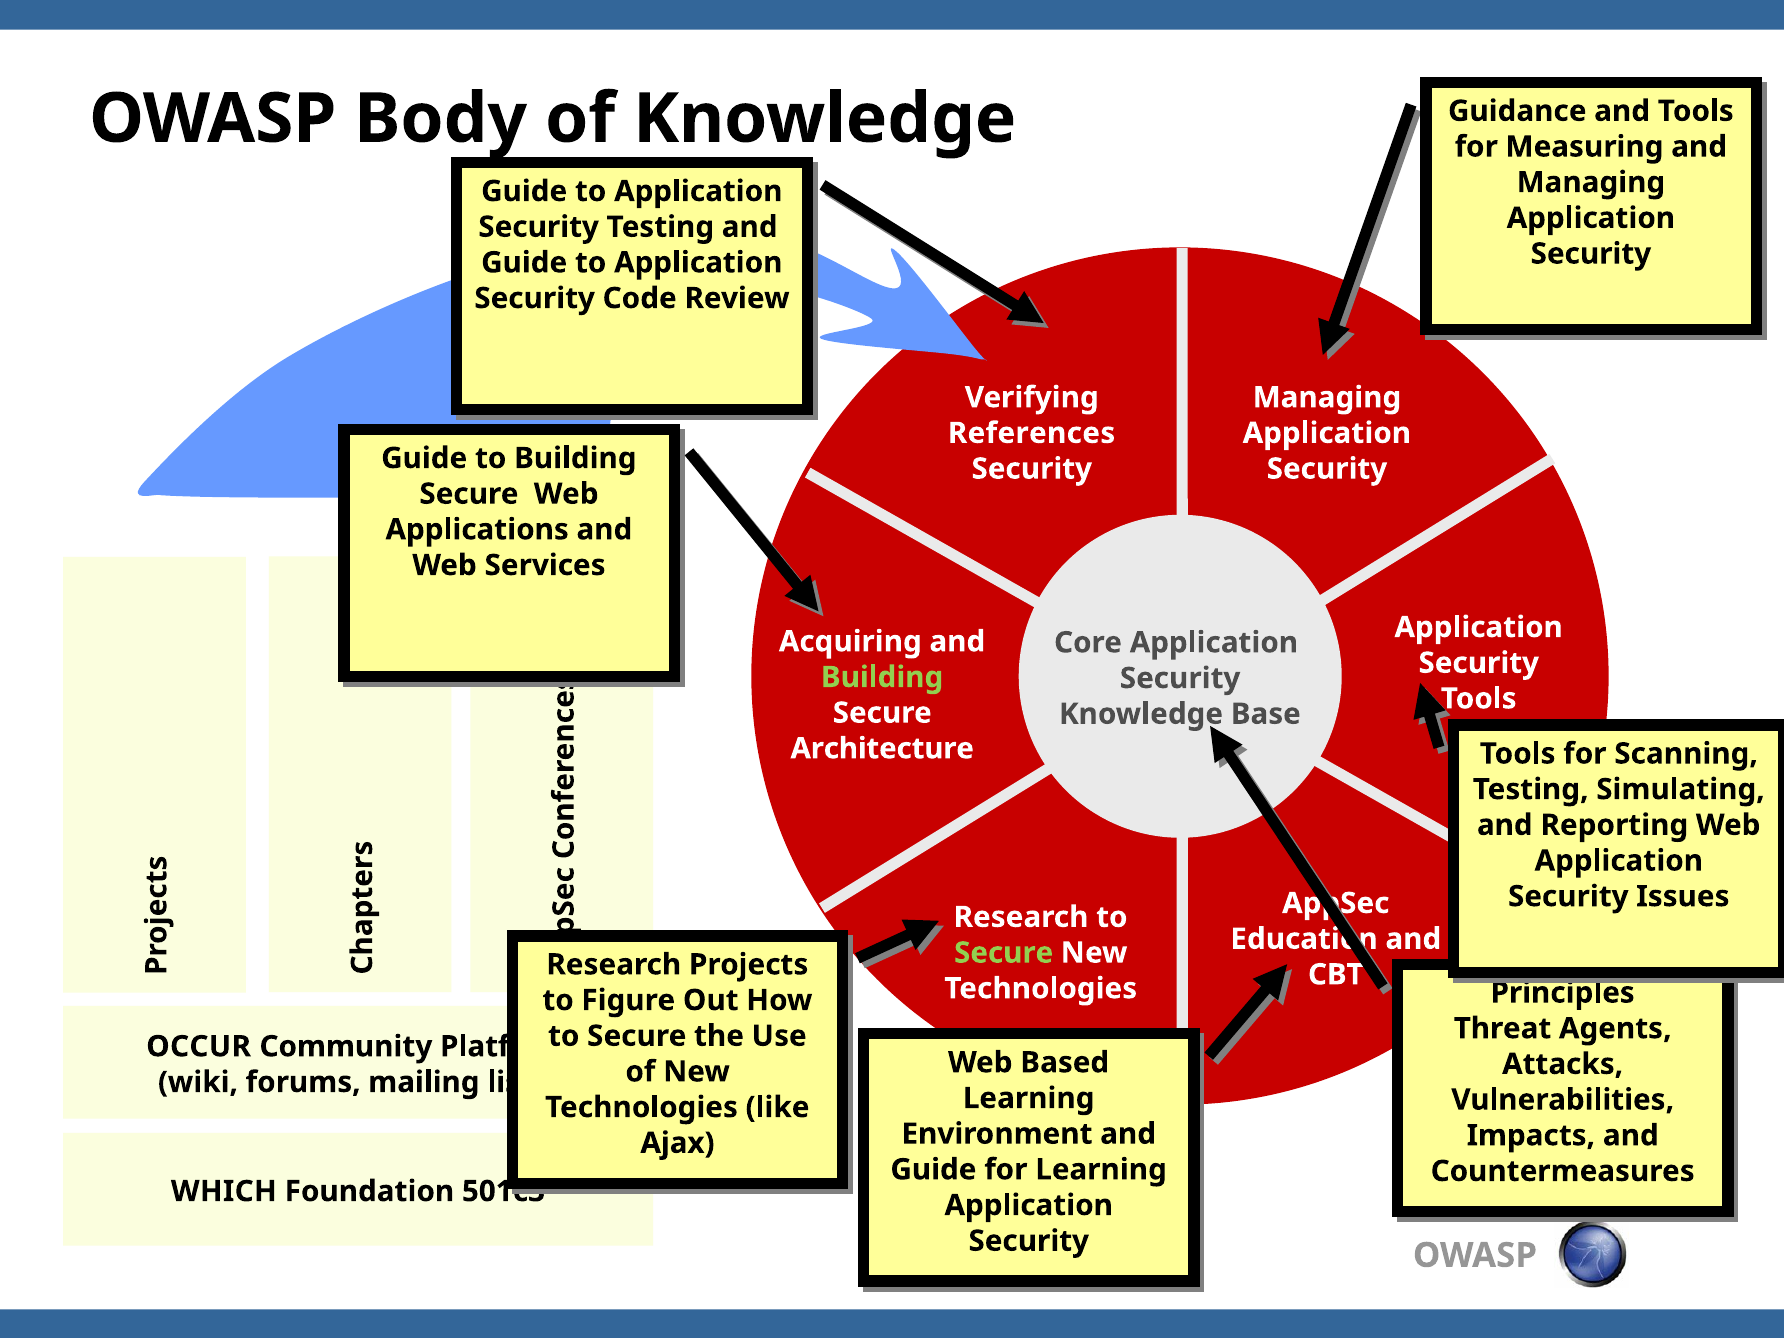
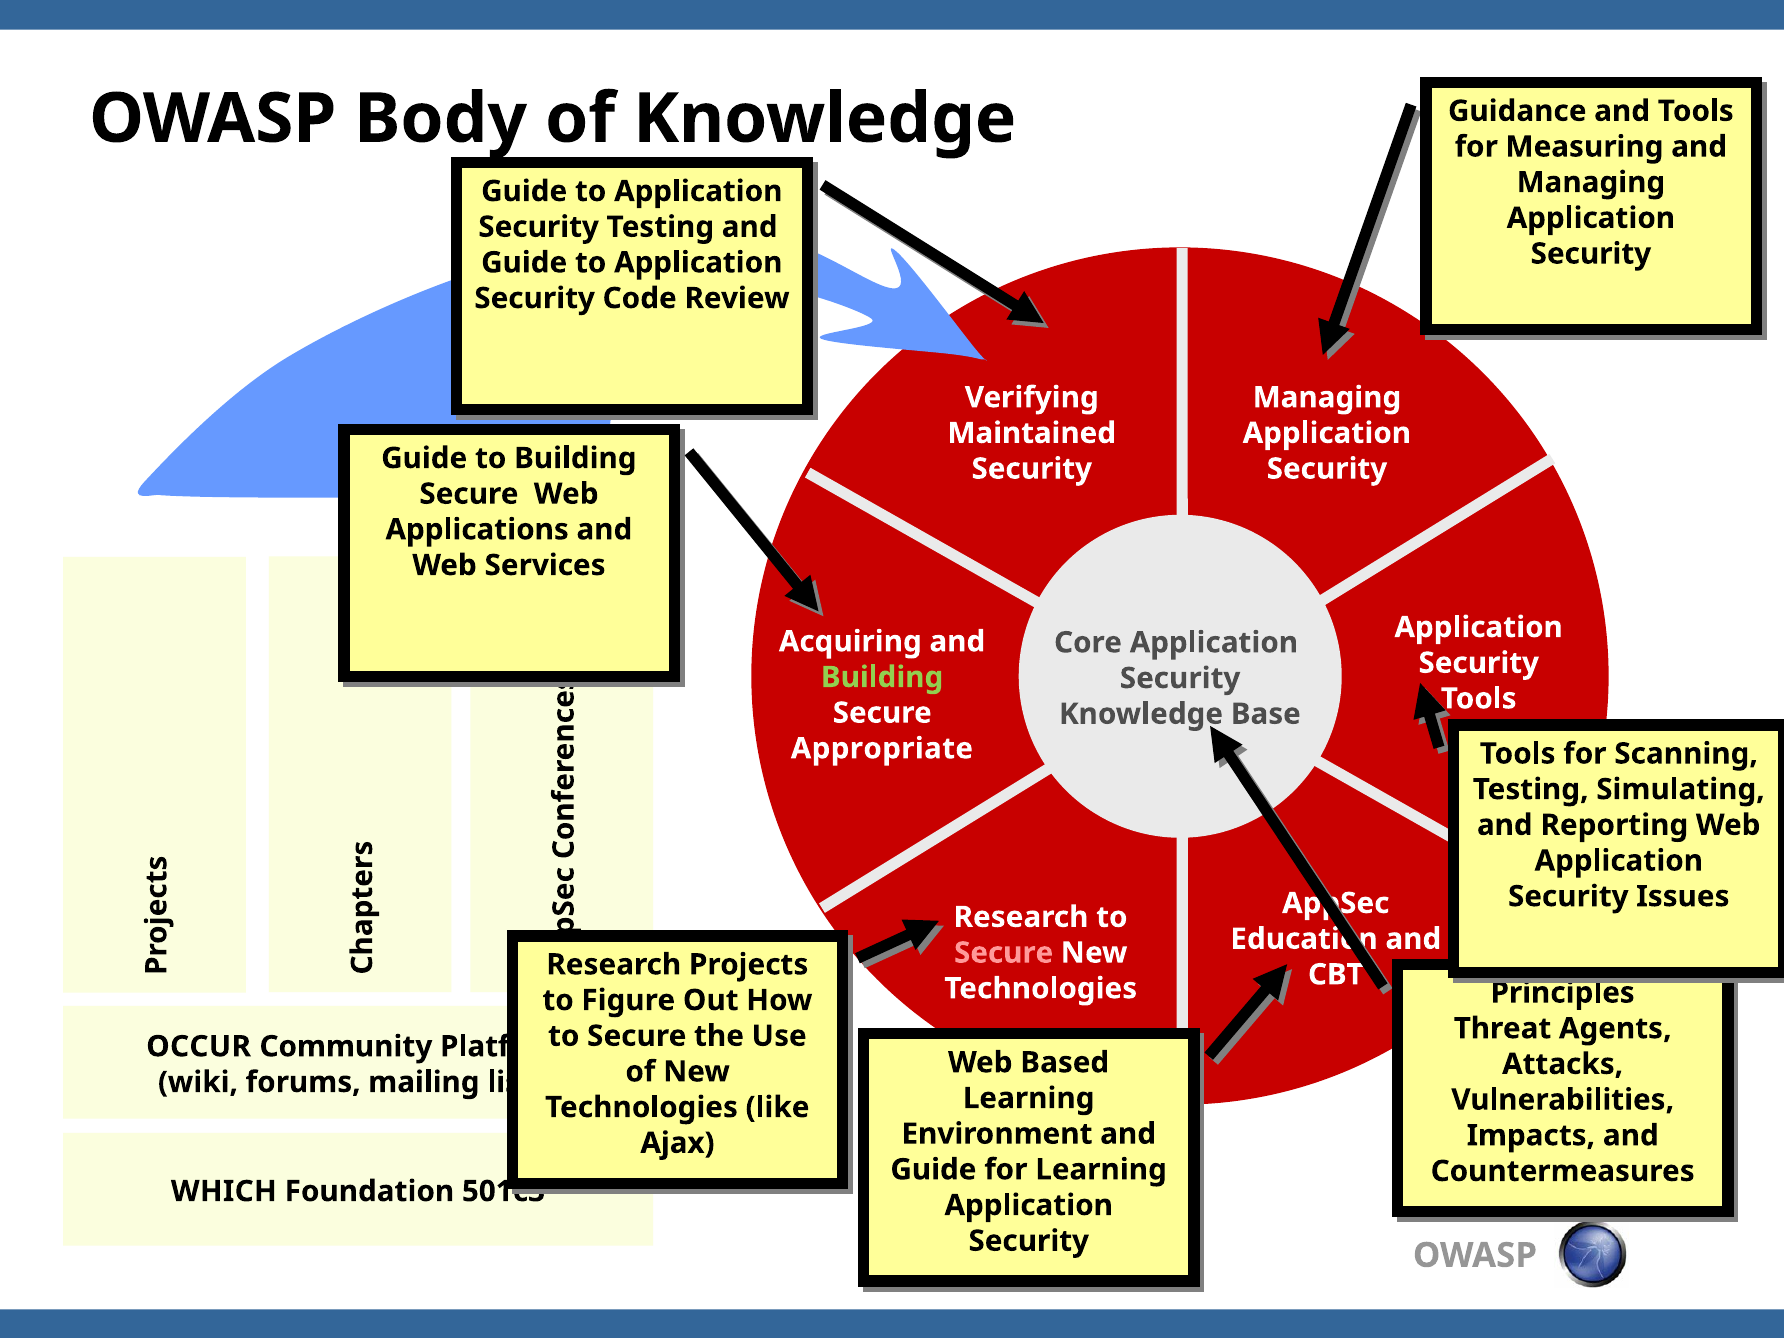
References: References -> Maintained (1032, 433)
Architecture: Architecture -> Appropriate (882, 749)
Secure colour: light green -> pink (1004, 953)
